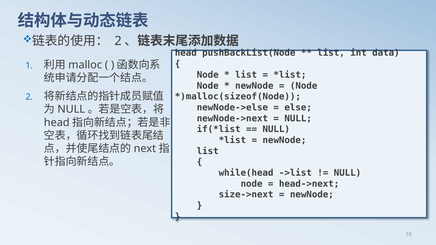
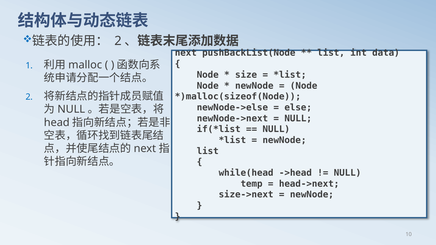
head: head -> next (186, 53)
list: list -> size (246, 75)
->list: ->list -> ->head (295, 173)
node: node -> temp (252, 184)
